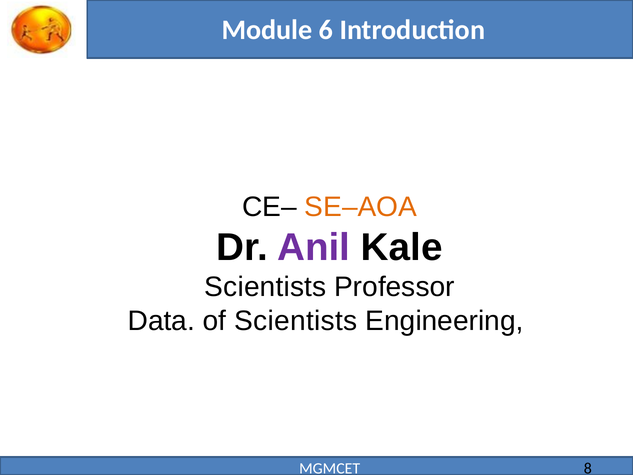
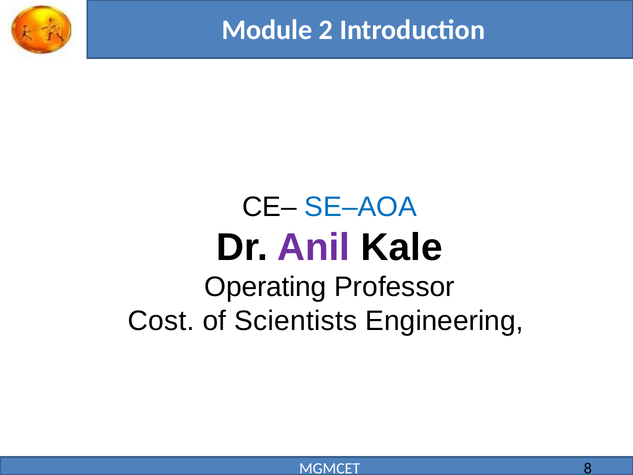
6: 6 -> 2 (326, 30)
SE–AOA colour: orange -> blue (361, 207)
Scientists: Scientists -> Operating (266, 287)
Data: Data -> Cost (161, 321)
